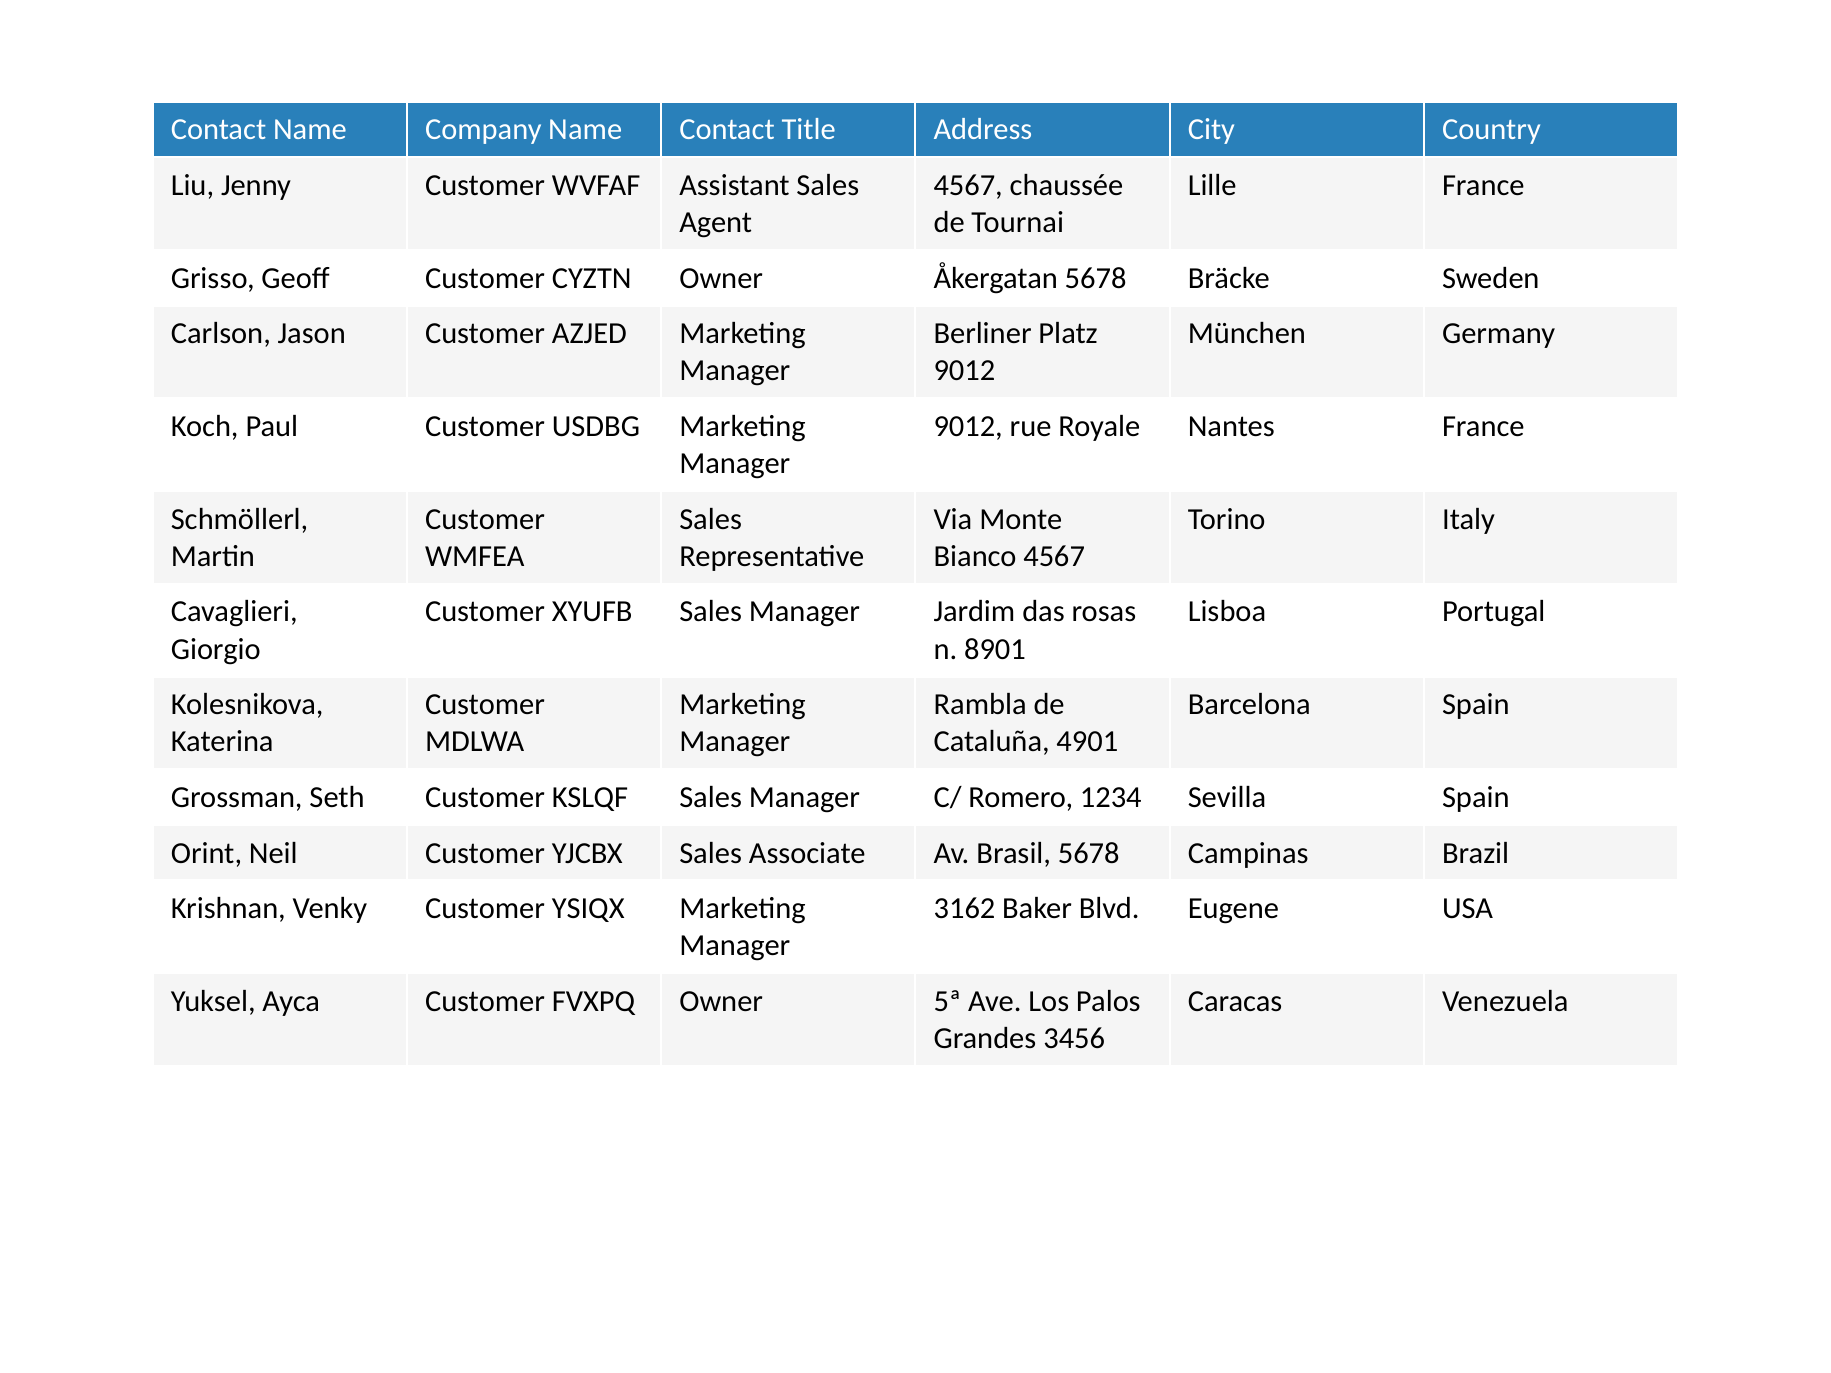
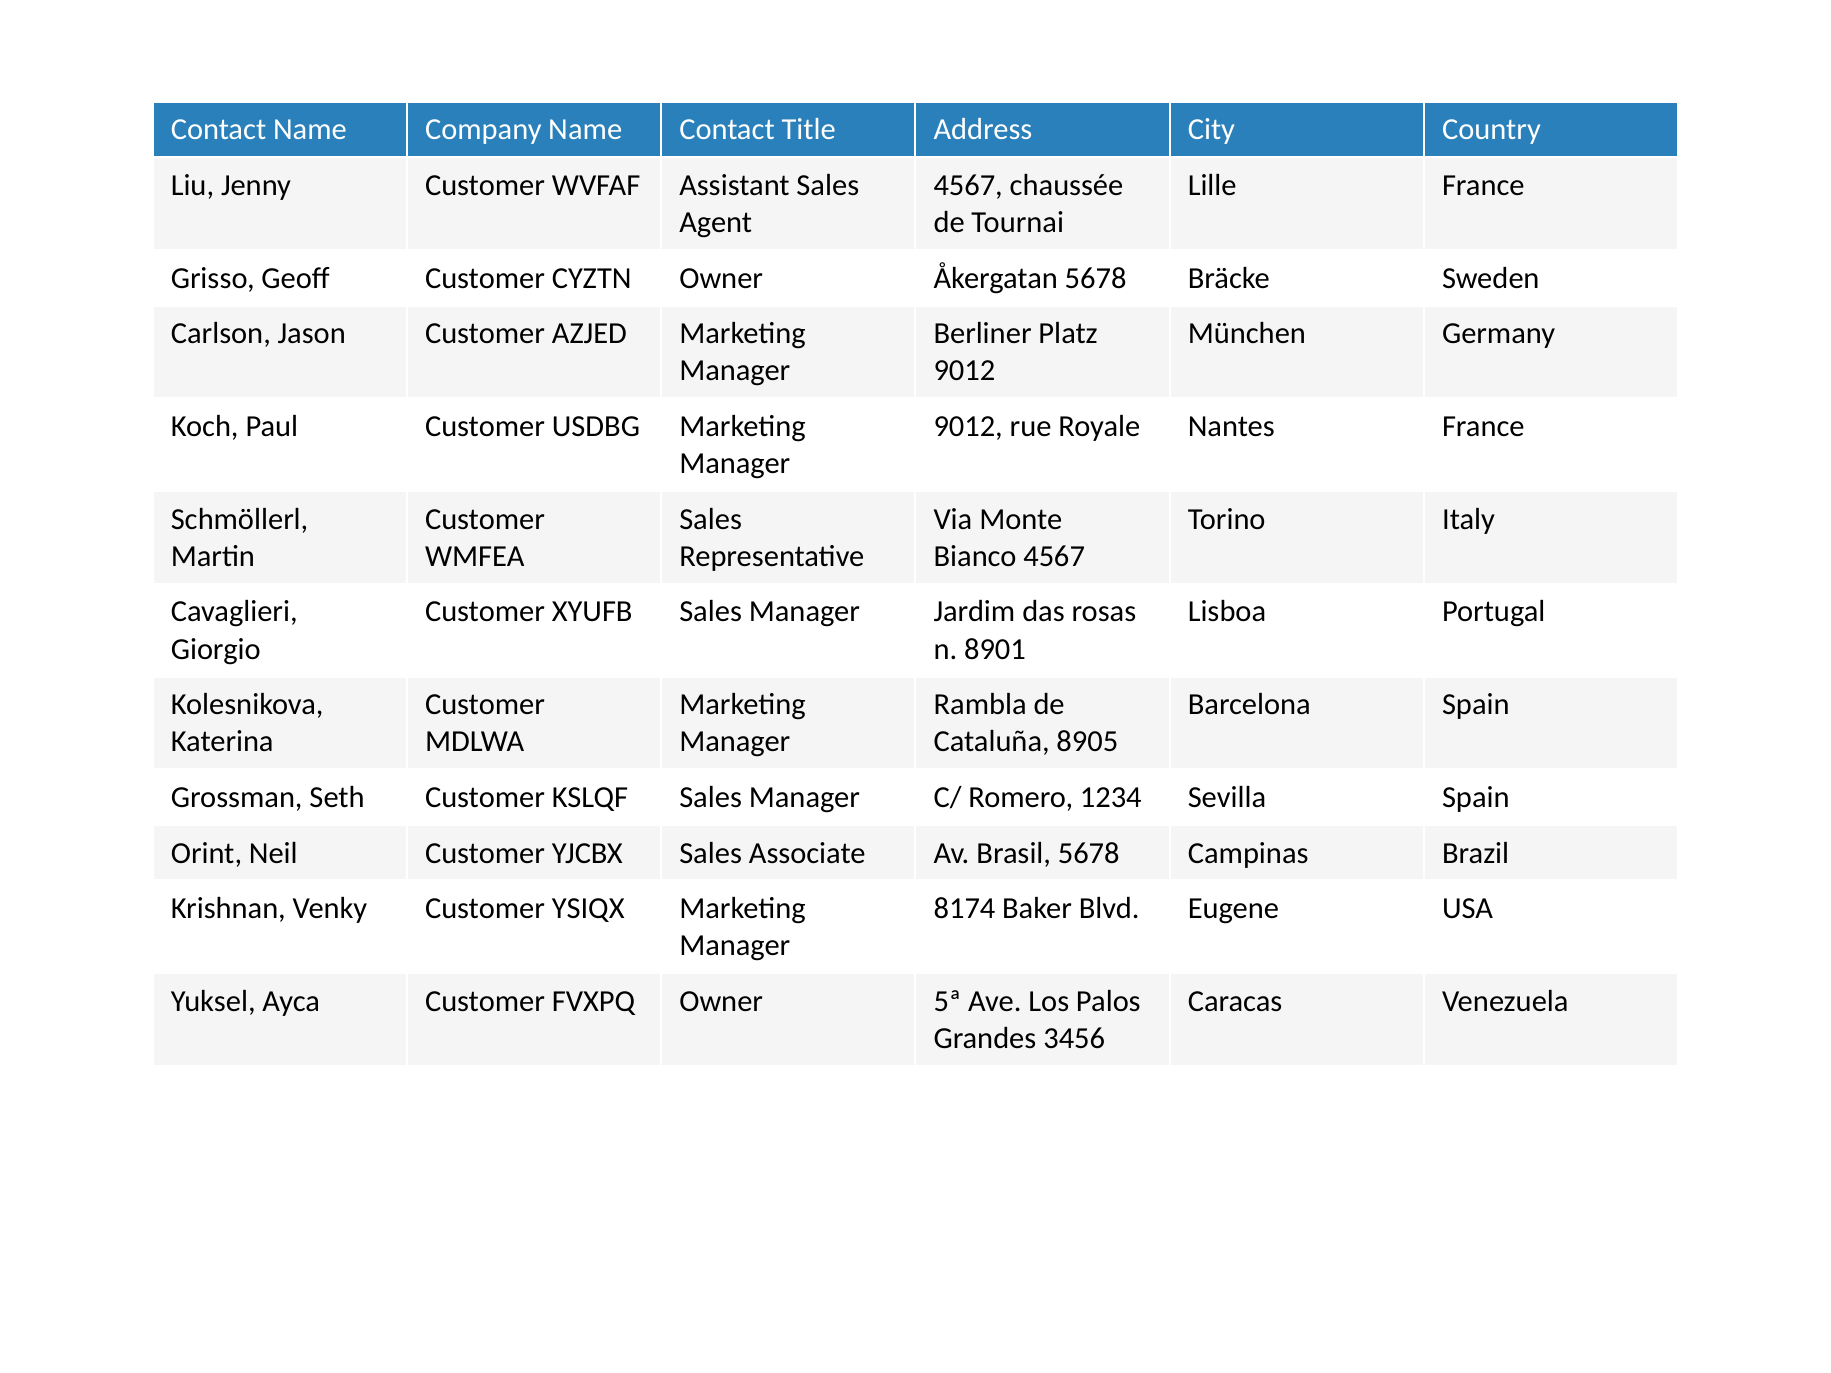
4901: 4901 -> 8905 (1087, 742)
3162: 3162 -> 8174 (965, 909)
